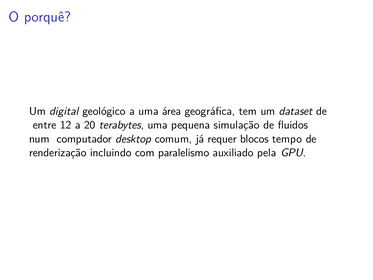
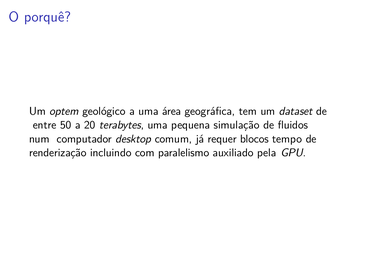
digital: digital -> optem (64, 111)
12: 12 -> 50 (66, 125)
